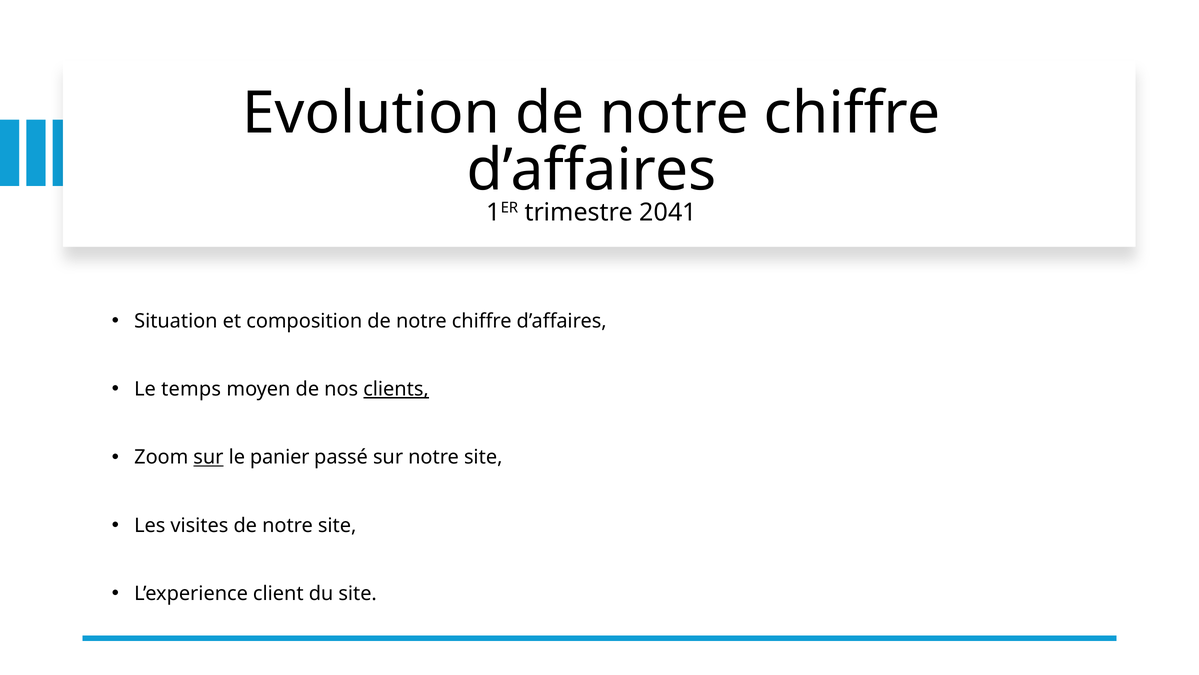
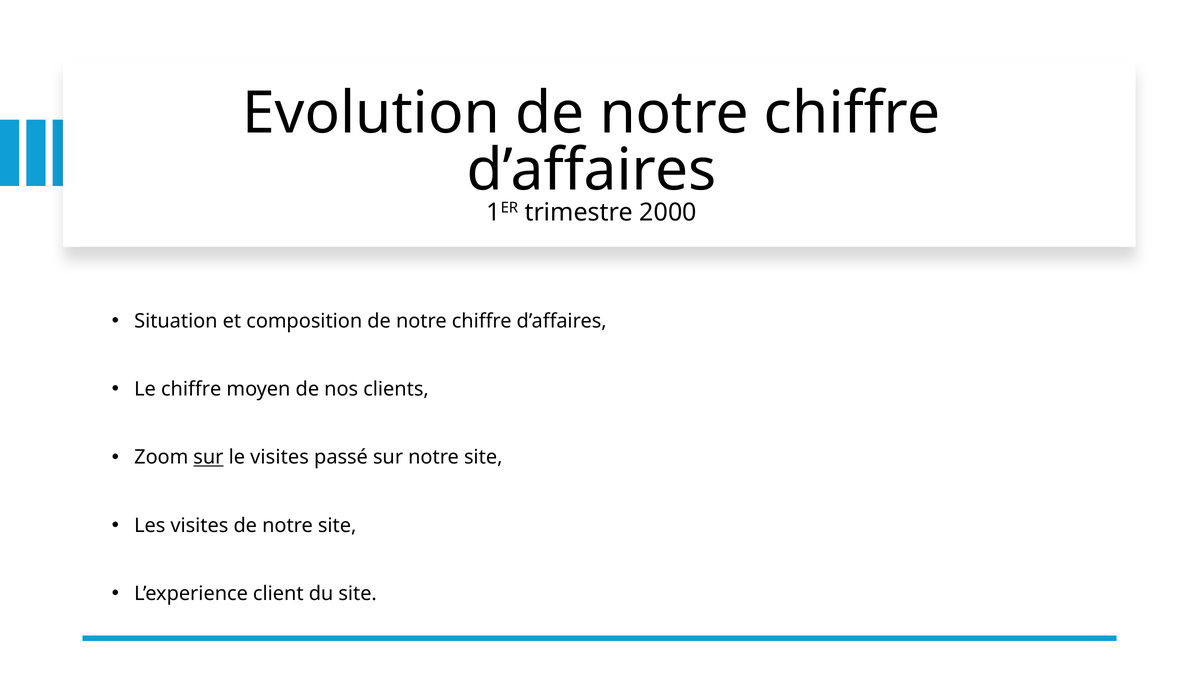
2041: 2041 -> 2000 (668, 212)
Le temps: temps -> chiffre (191, 389)
clients underline: present -> none (396, 389)
le panier: panier -> visites (280, 457)
